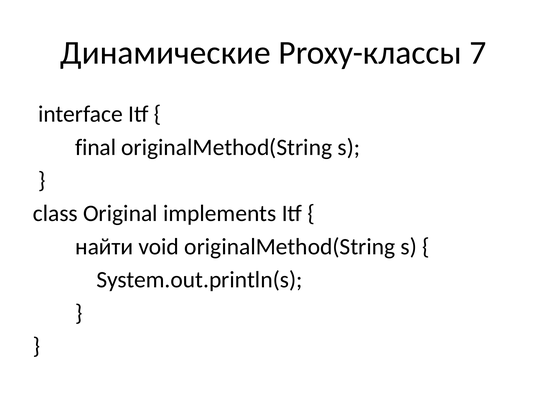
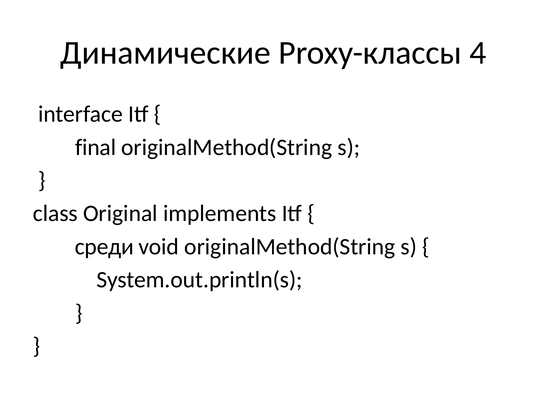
7: 7 -> 4 (478, 53)
найти: найти -> среди (104, 247)
